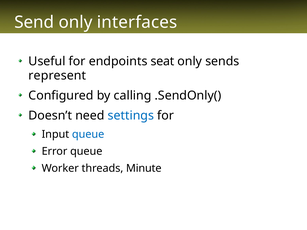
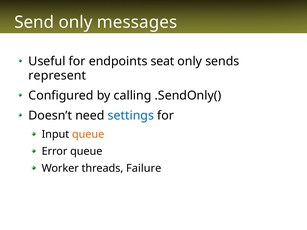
interfaces: interfaces -> messages (137, 22)
queue colour: blue -> orange (88, 135)
Minute: Minute -> Failure (144, 169)
